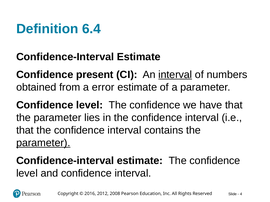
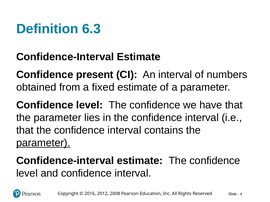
6.4: 6.4 -> 6.3 (91, 29)
interval underline: present -> none (175, 75)
error: error -> fixed (103, 87)
